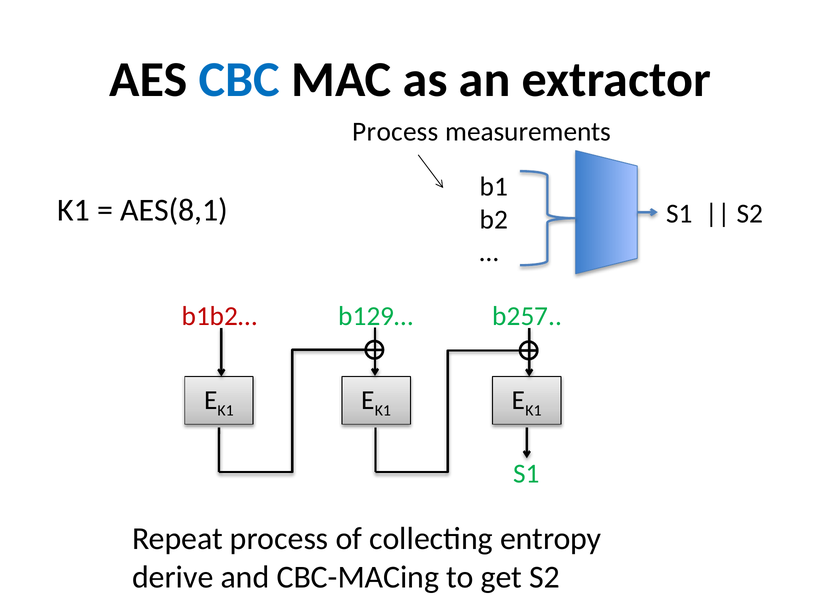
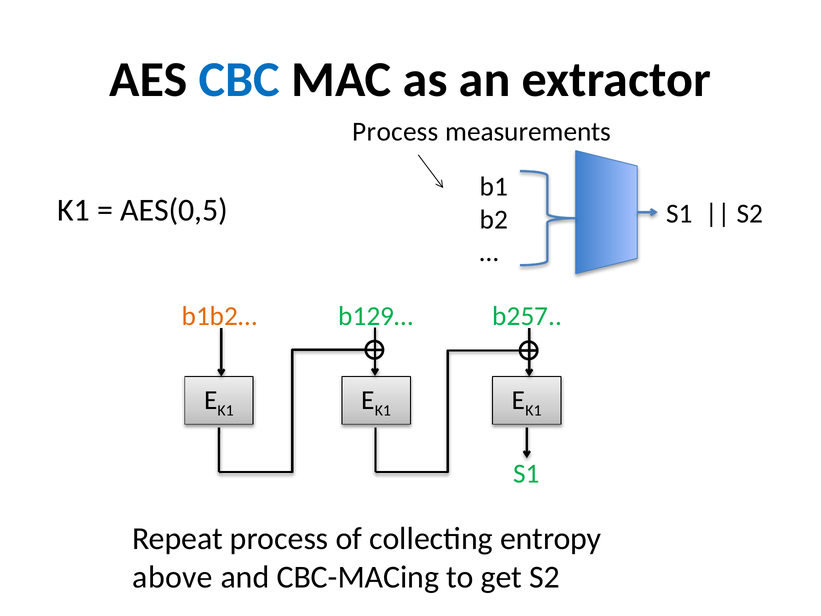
AES(8,1: AES(8,1 -> AES(0,5 (174, 210)
b1b2… colour: red -> orange (219, 316)
derive: derive -> above (173, 577)
